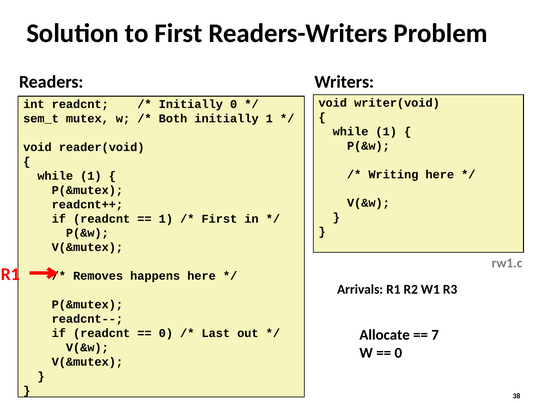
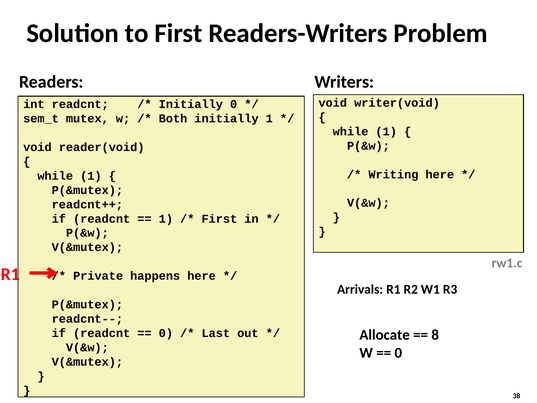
Removes: Removes -> Private (98, 276)
7: 7 -> 8 (435, 335)
